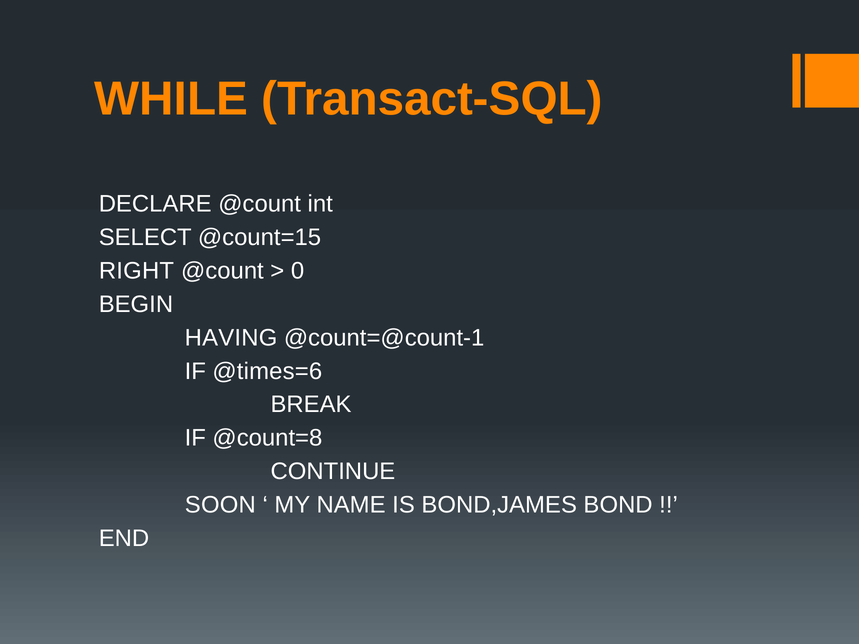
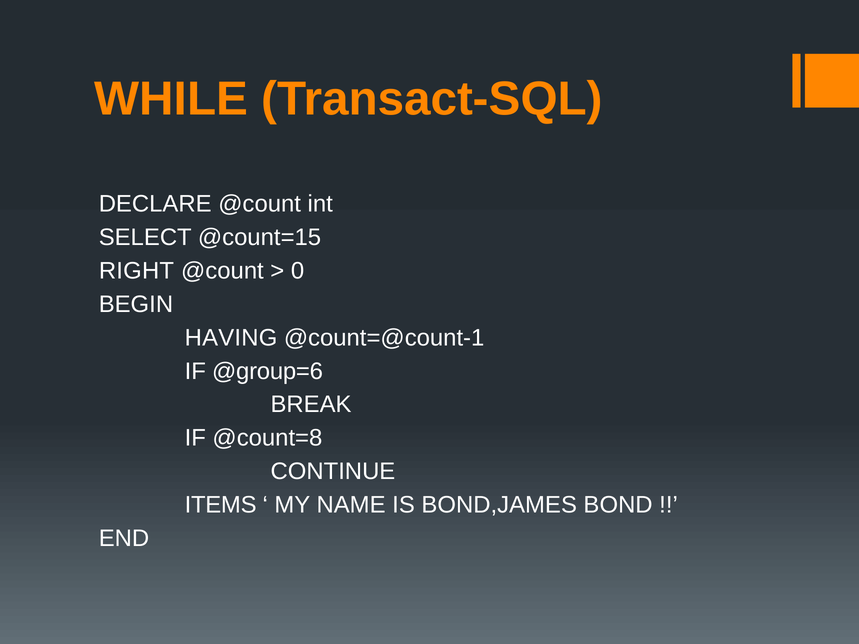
@times=6: @times=6 -> @group=6 (268, 371)
SOON: SOON -> ITEMS (221, 505)
